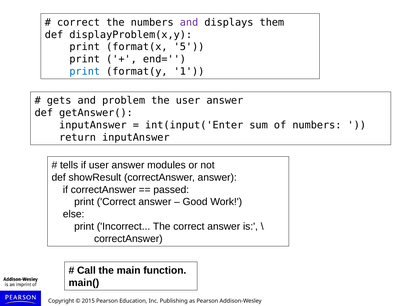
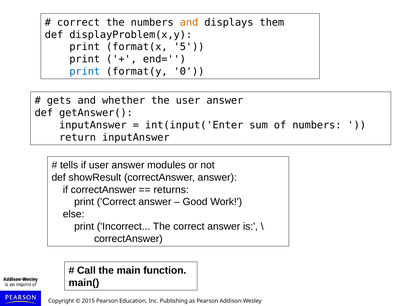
and colour: purple -> orange (189, 22)
1: 1 -> 0 (189, 71)
problem: problem -> whether (124, 101)
passed: passed -> returns (171, 190)
